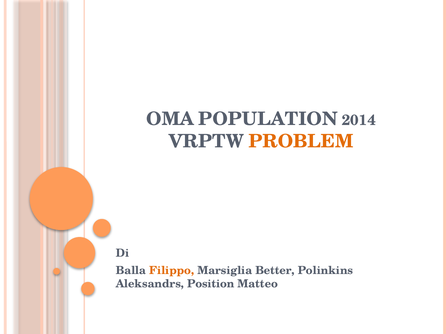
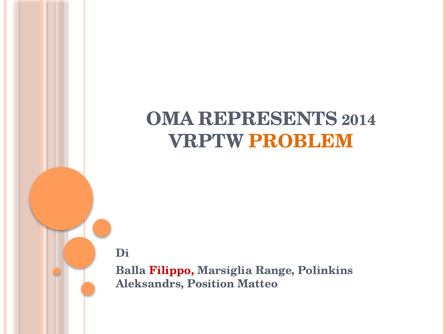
POPULATION: POPULATION -> REPRESENTS (268, 119)
Filippo colour: orange -> red (172, 271)
Better: Better -> Range (275, 271)
